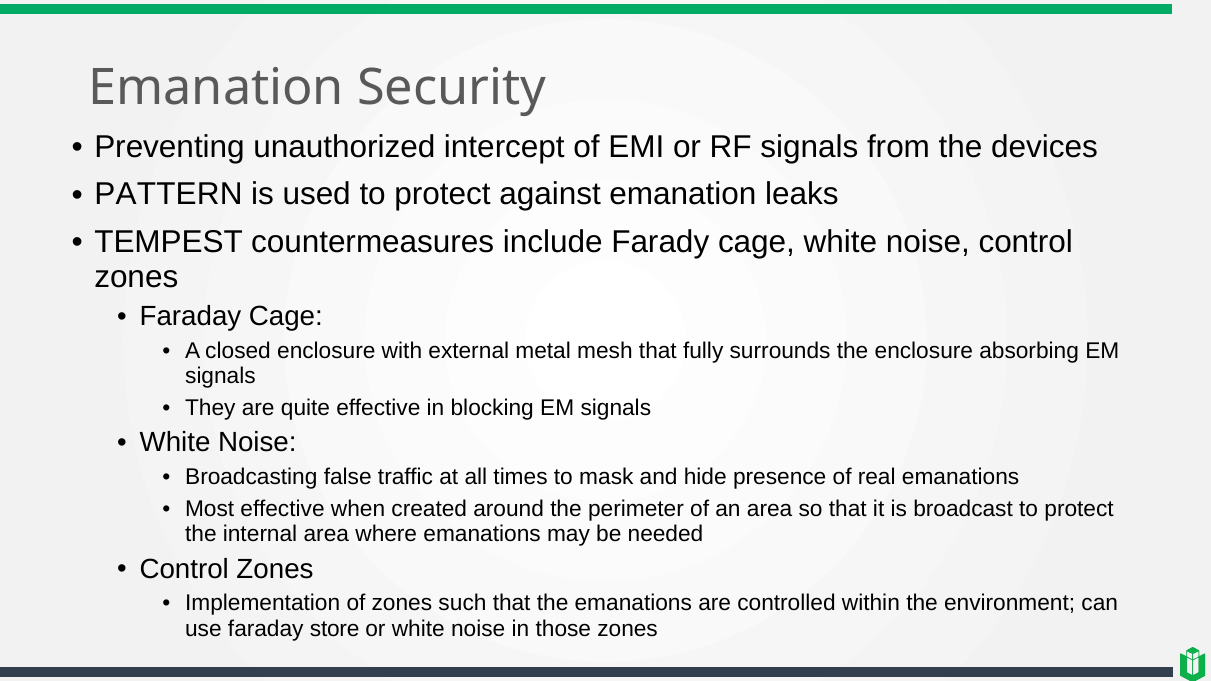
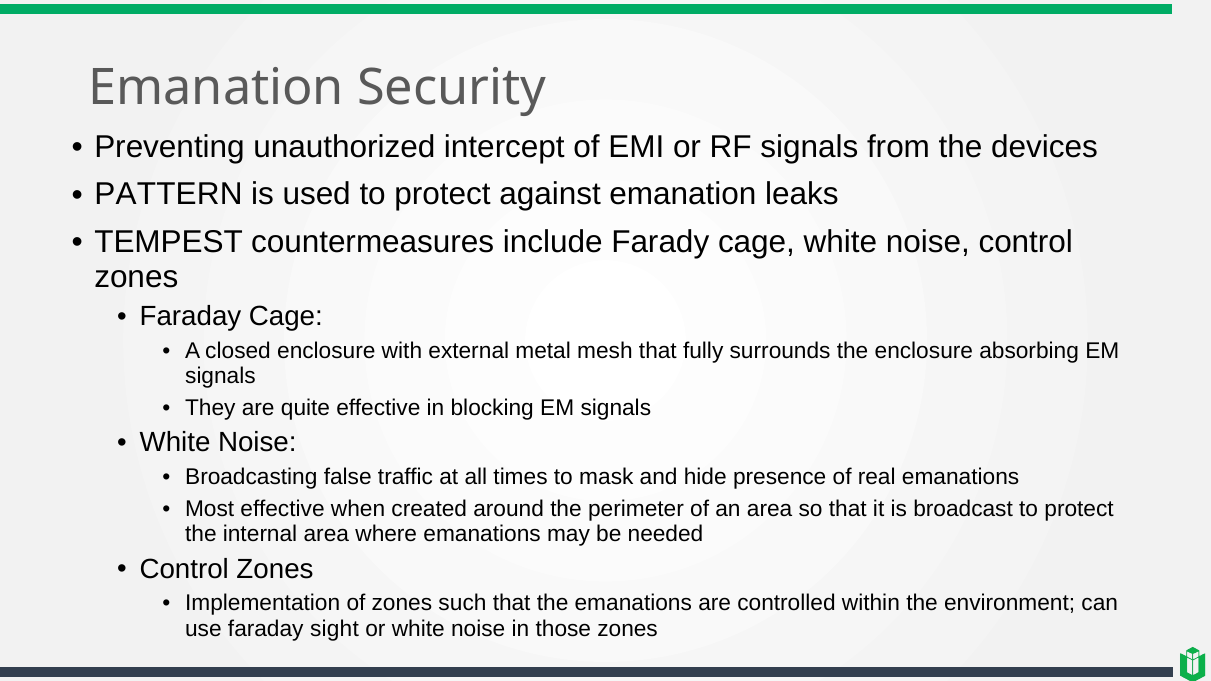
store: store -> sight (334, 629)
